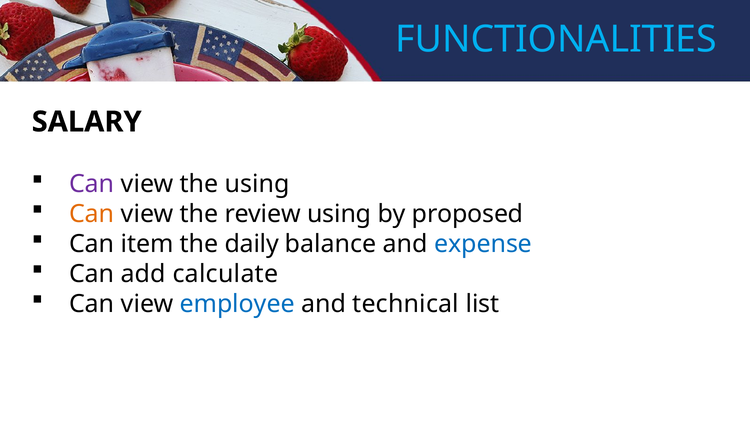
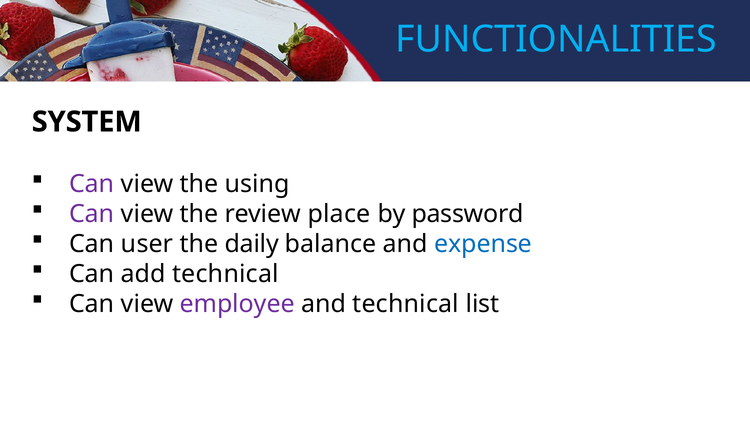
SALARY: SALARY -> SYSTEM (87, 122)
Can colour: orange -> purple (92, 214)
review using: using -> place (339, 214)
proposed: proposed -> password (468, 214)
item: item -> user (147, 244)
add calculate: calculate -> technical (225, 274)
employee colour: blue -> purple (237, 304)
